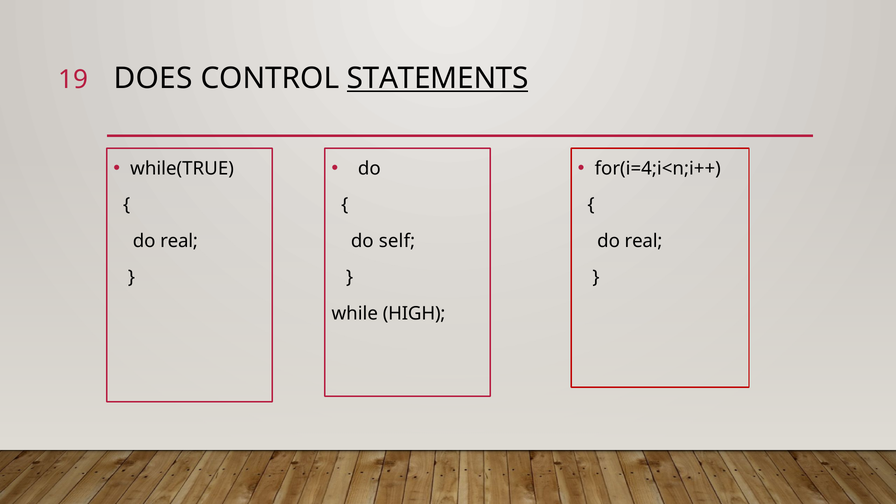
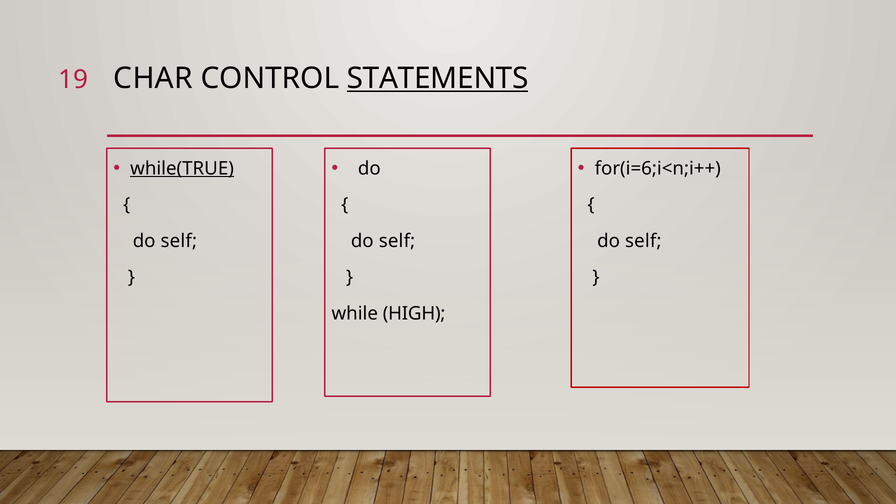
DOES: DOES -> CHAR (153, 78)
while(TRUE underline: none -> present (182, 168)
for(i=4;i<n;i++: for(i=4;i<n;i++ -> for(i=6;i<n;i++ (658, 168)
real: real -> self (179, 241)
real: real -> self (643, 241)
